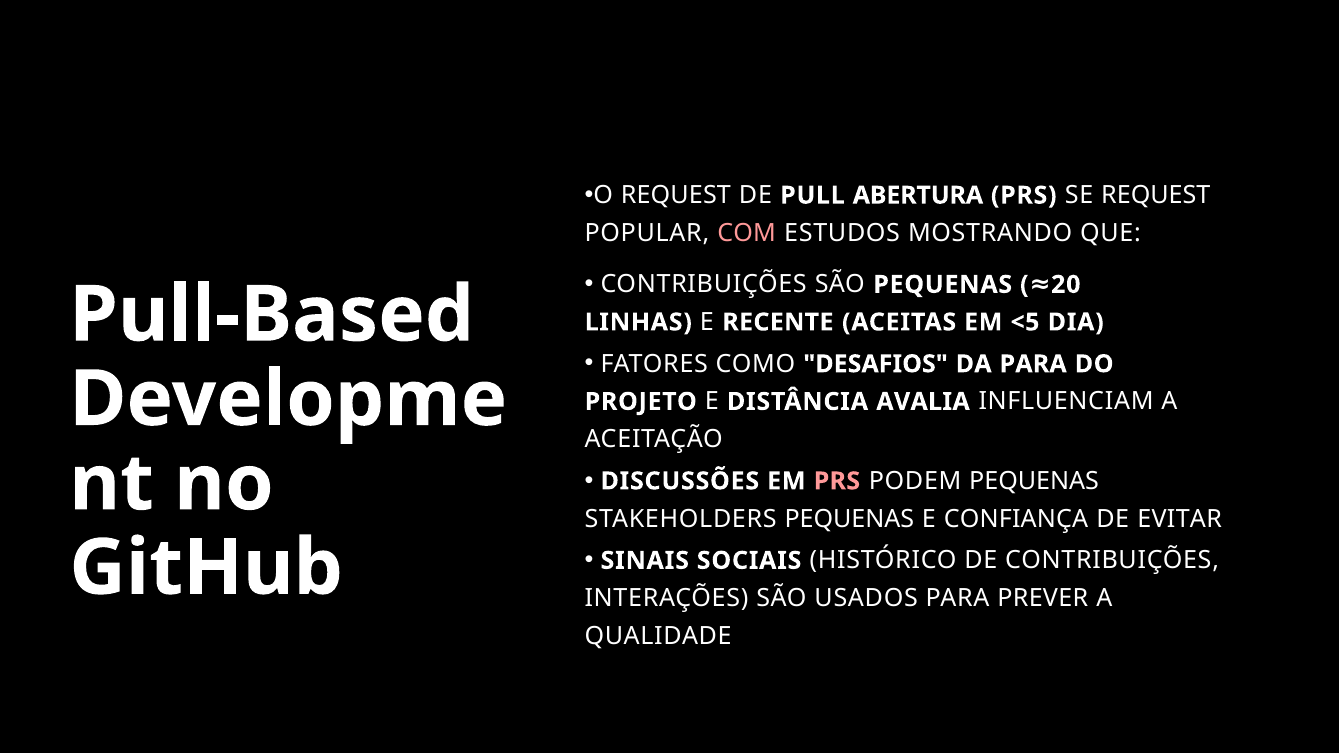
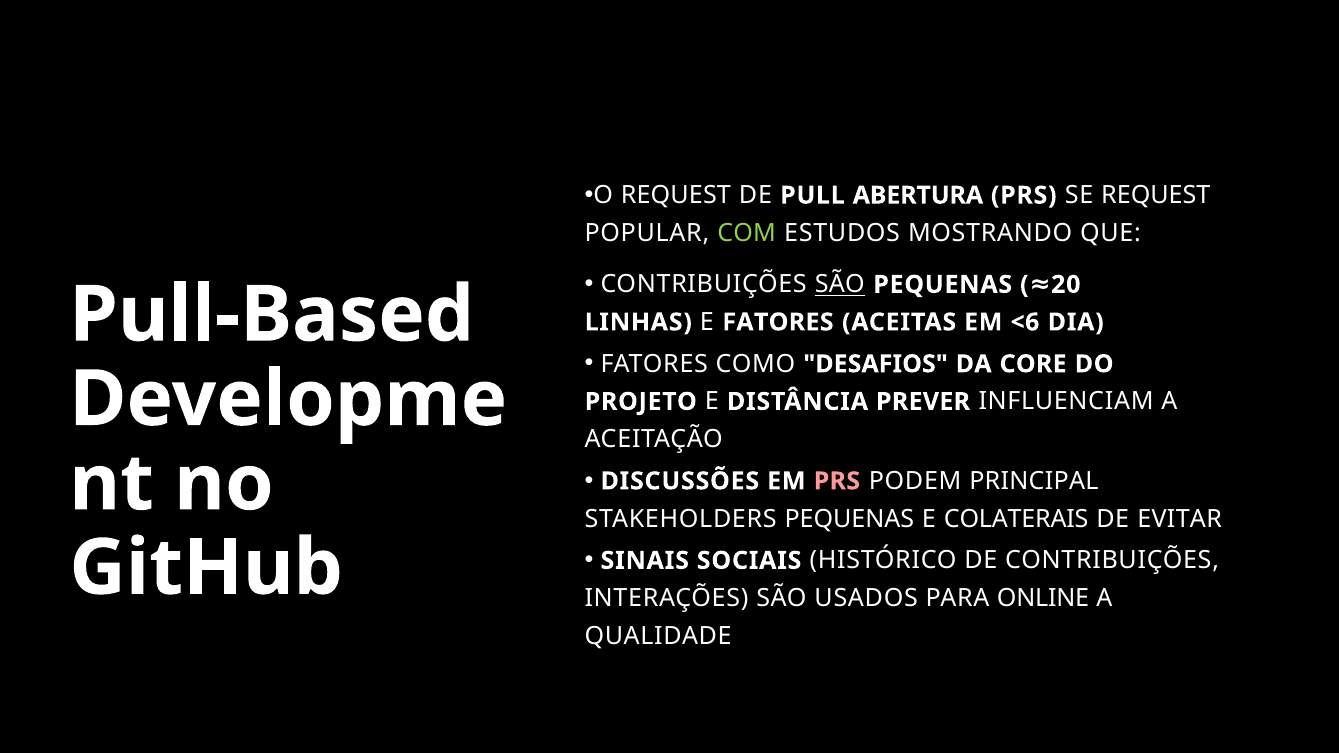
COM colour: pink -> light green (747, 233)
SÃO underline: none -> present (840, 285)
E RECENTE: RECENTE -> FATORES (778, 322)
<5: <5 -> <6 (1025, 322)
DA PARA: PARA -> CORE (1033, 364)
AVALIA: AVALIA -> PREVER (923, 402)
PODEM PEQUENAS: PEQUENAS -> PRINCIPAL (1034, 481)
CONFIANÇA: CONFIANÇA -> COLATERAIS (1016, 519)
PREVER: PREVER -> ONLINE (1043, 598)
